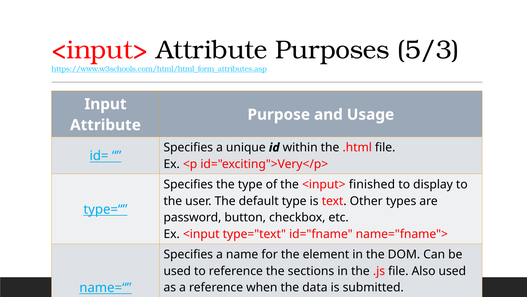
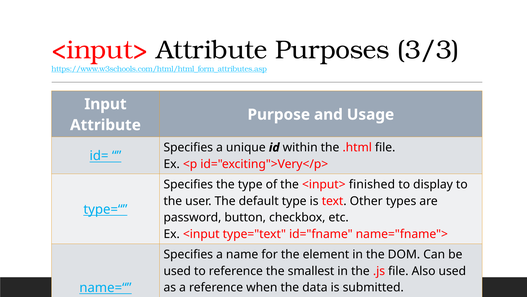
5/3: 5/3 -> 3/3 (428, 50)
sections: sections -> smallest (311, 271)
